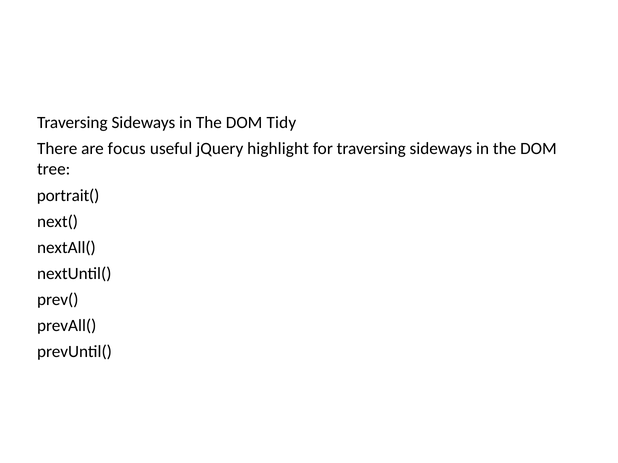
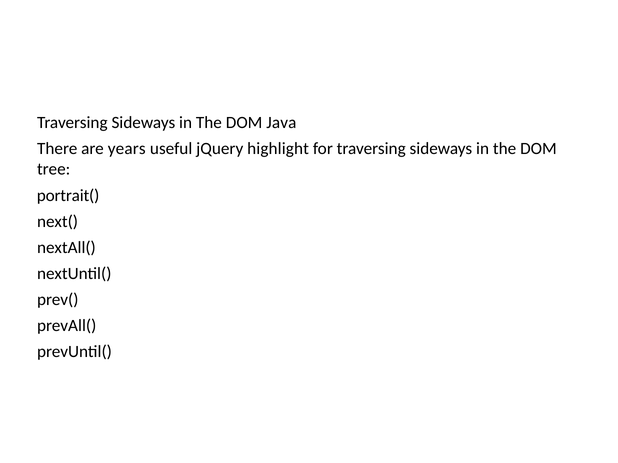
Tidy: Tidy -> Java (281, 123)
focus: focus -> years (127, 149)
